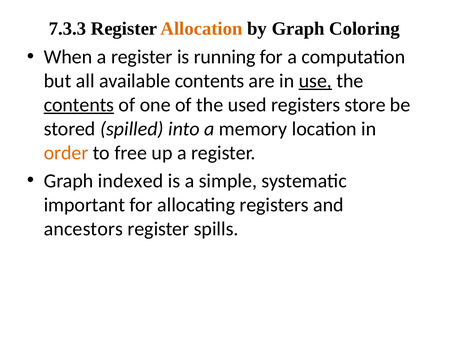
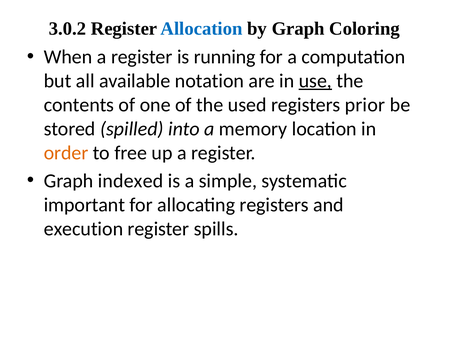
7.3.3: 7.3.3 -> 3.0.2 (67, 29)
Allocation colour: orange -> blue (202, 29)
available contents: contents -> notation (209, 81)
contents underline: present -> none (79, 105)
store: store -> prior (365, 105)
ancestors: ancestors -> execution (83, 229)
